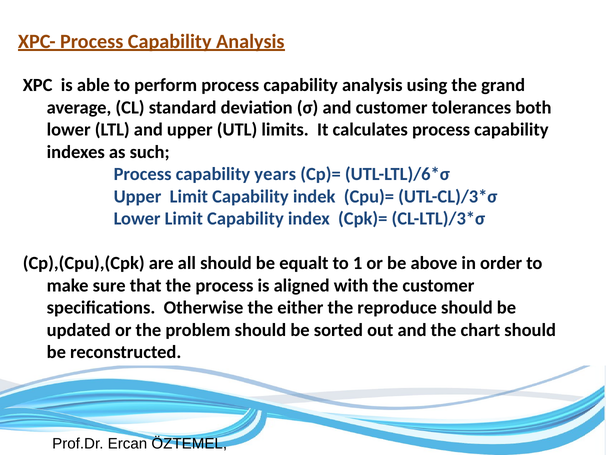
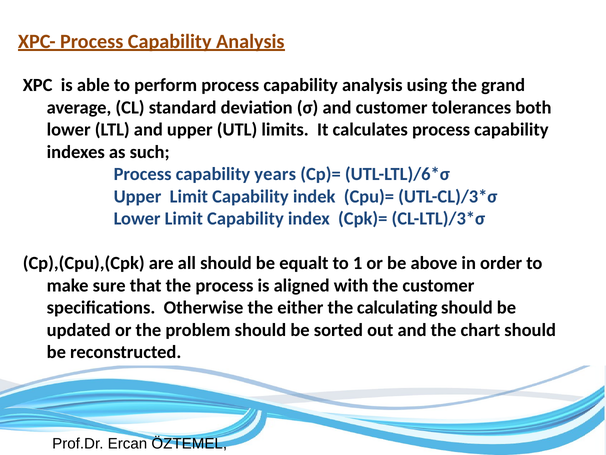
reproduce: reproduce -> calculating (397, 307)
